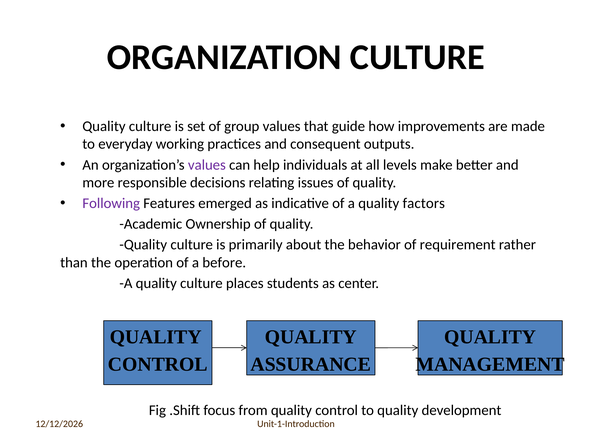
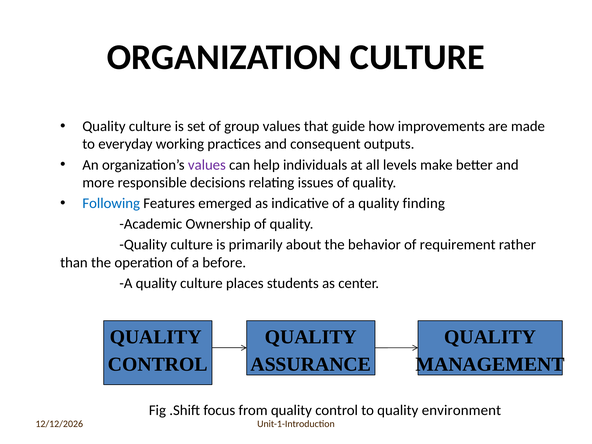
Following colour: purple -> blue (111, 203)
factors: factors -> finding (424, 203)
development: development -> environment (461, 410)
